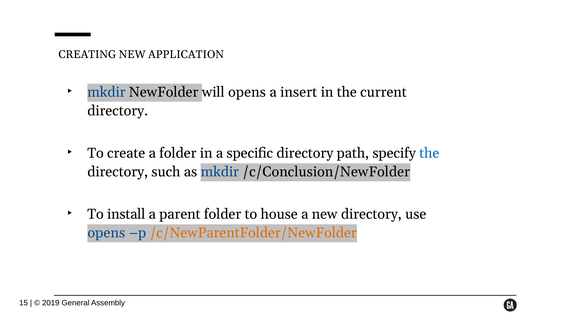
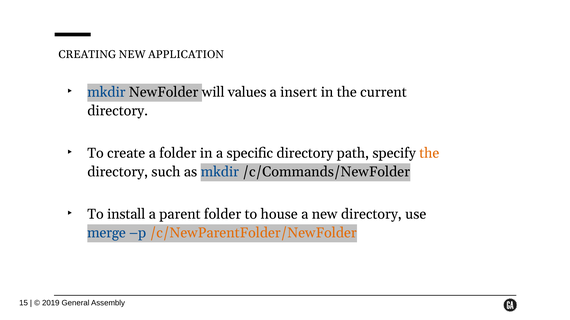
will opens: opens -> values (247, 92)
the colour: blue -> orange (429, 153)
/c/Conclusion/NewFolder: /c/Conclusion/NewFolder -> /c/Commands/NewFolder (326, 172)
opens: opens -> merge (106, 233)
